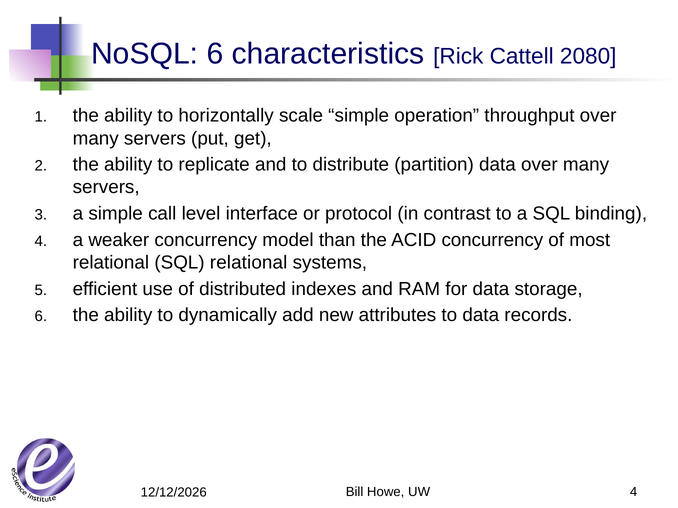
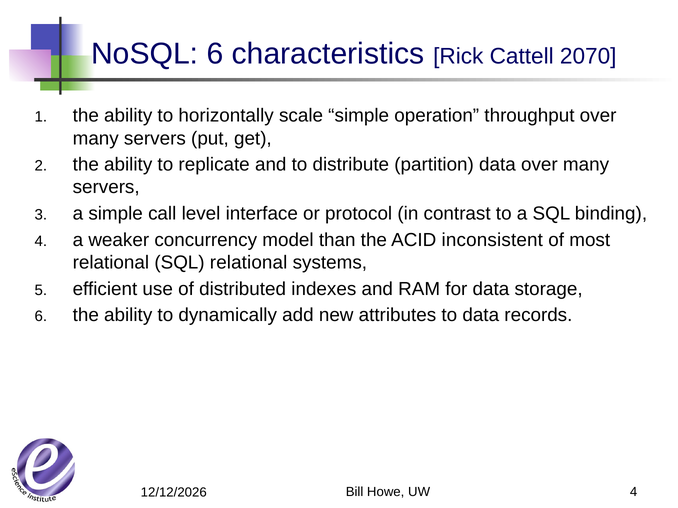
2080: 2080 -> 2070 (588, 57)
ACID concurrency: concurrency -> inconsistent (492, 240)
